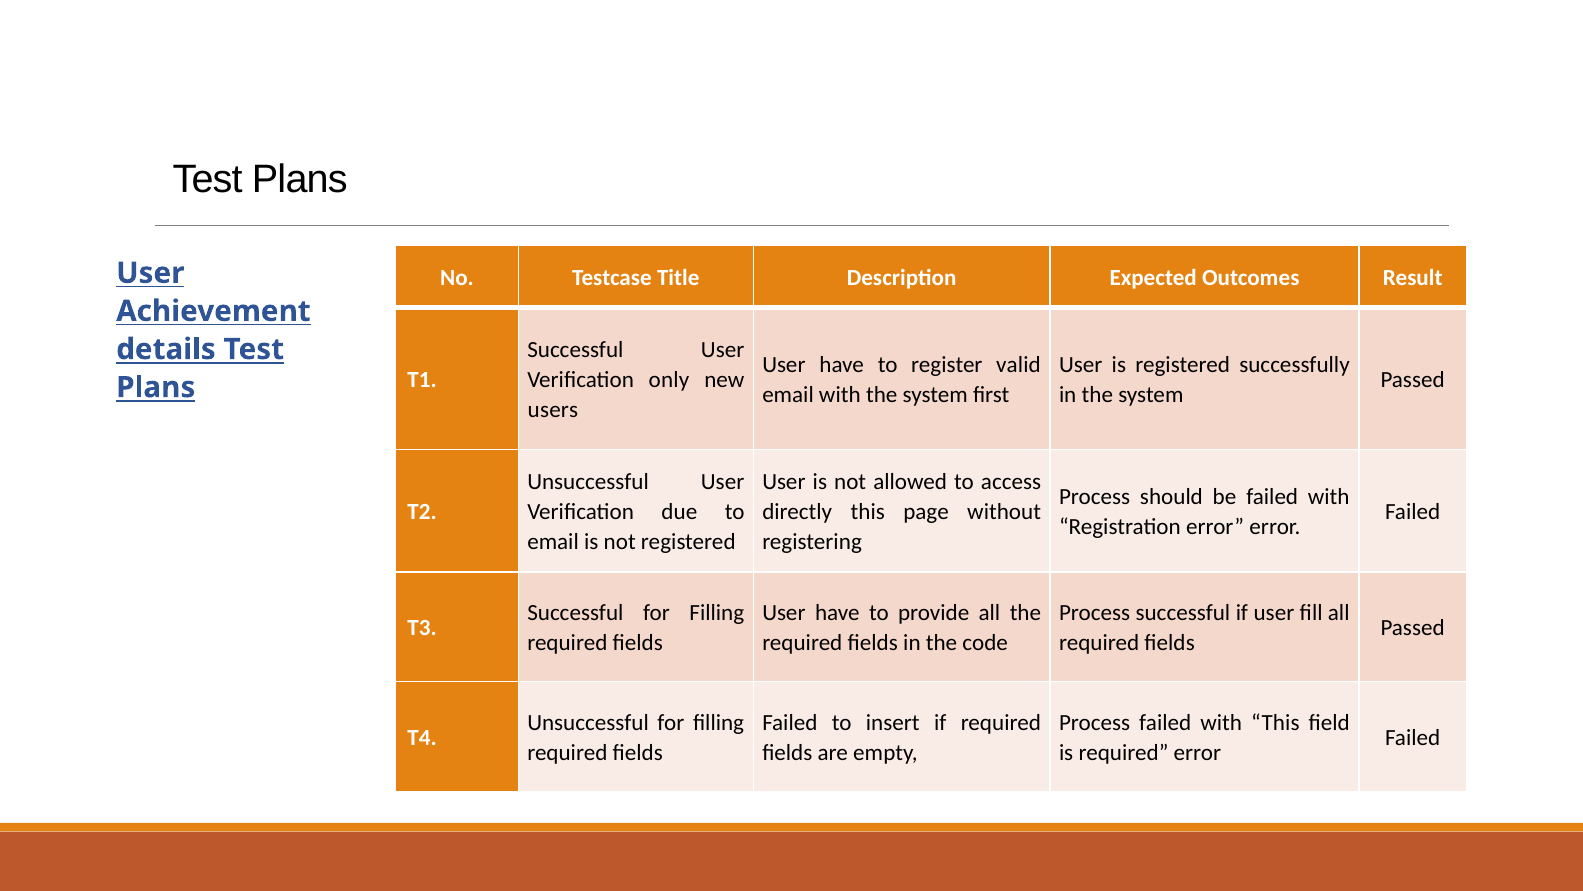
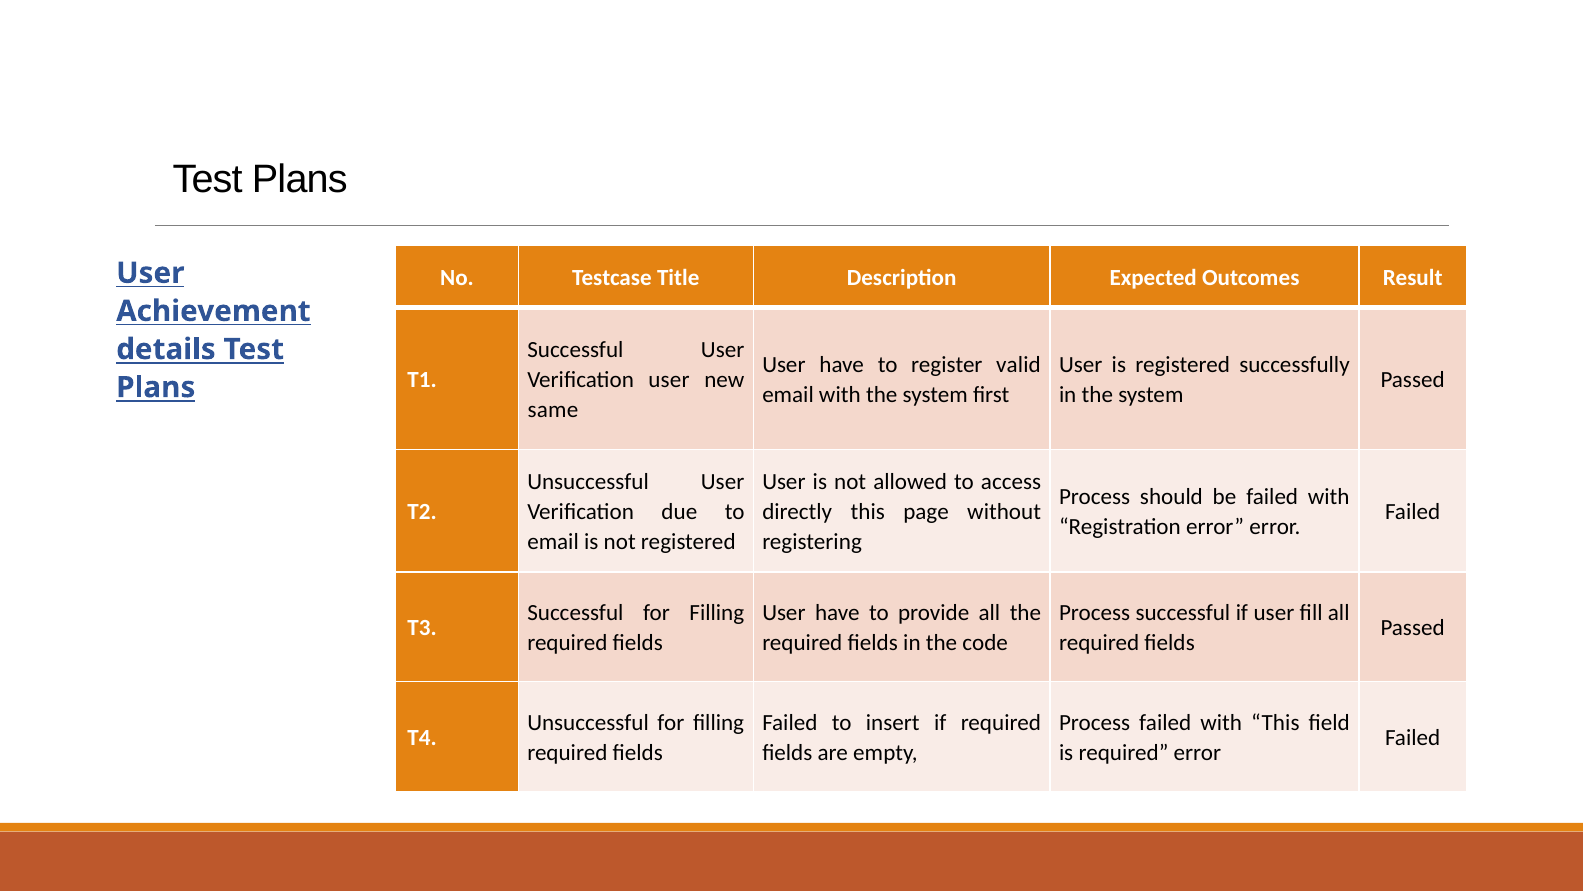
Verification only: only -> user (669, 379)
users: users -> same (553, 410)
